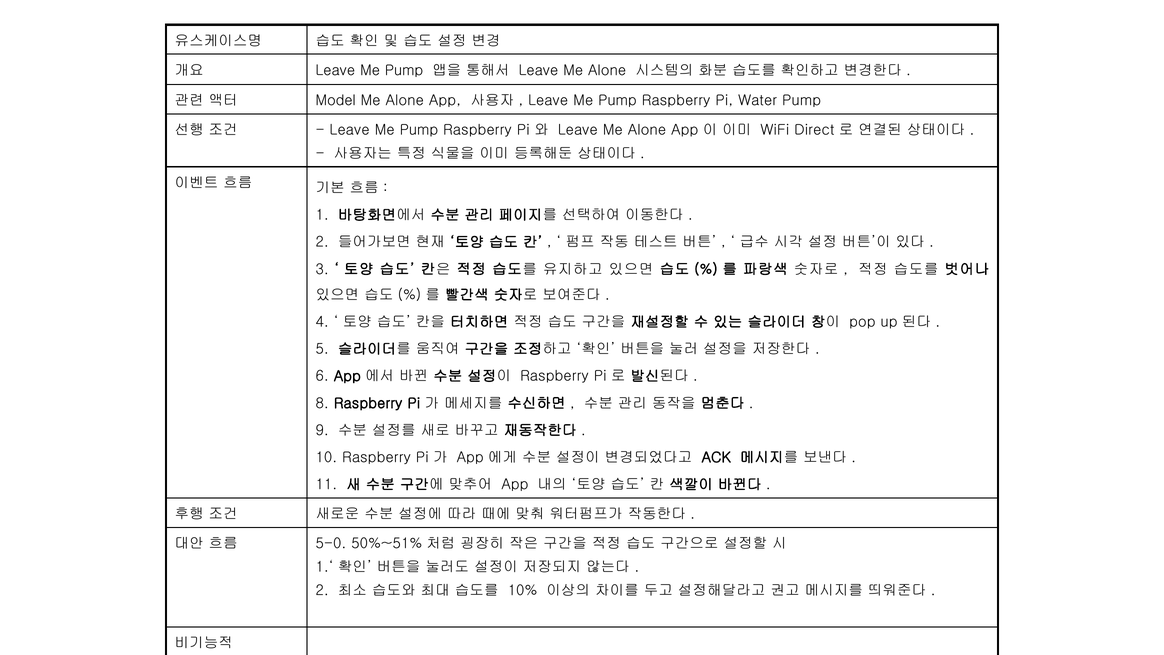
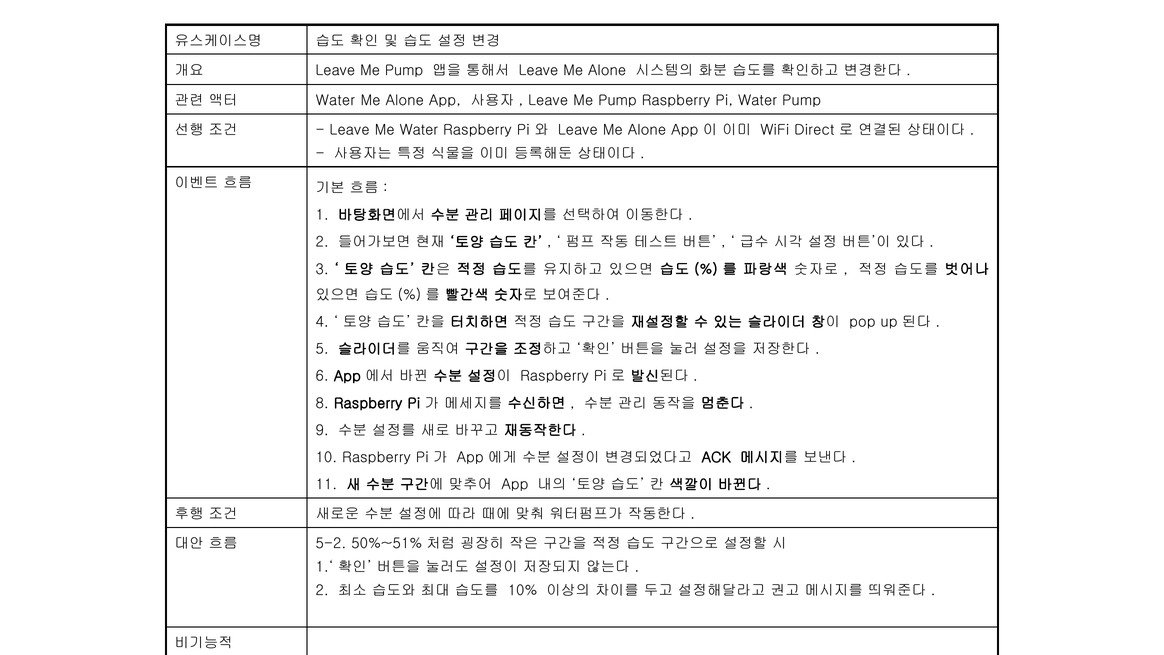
Model: Model -> Water (335, 100)
Pump: Pump -> Water (419, 130)
5-0: 5-0 -> 5-2 (331, 543)
